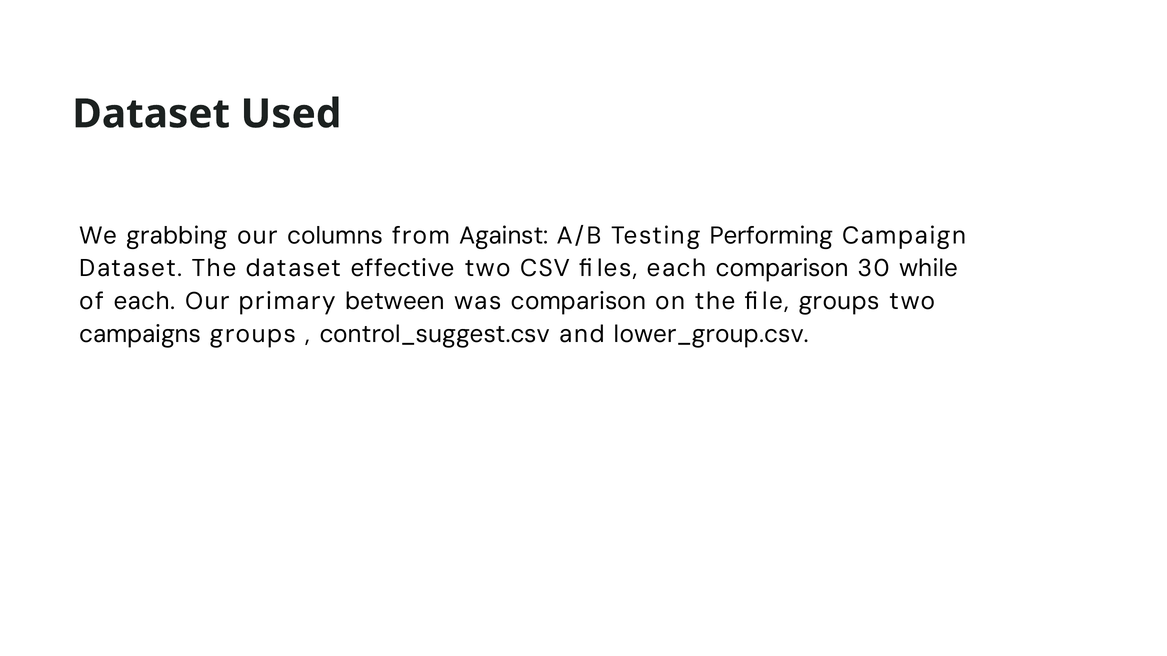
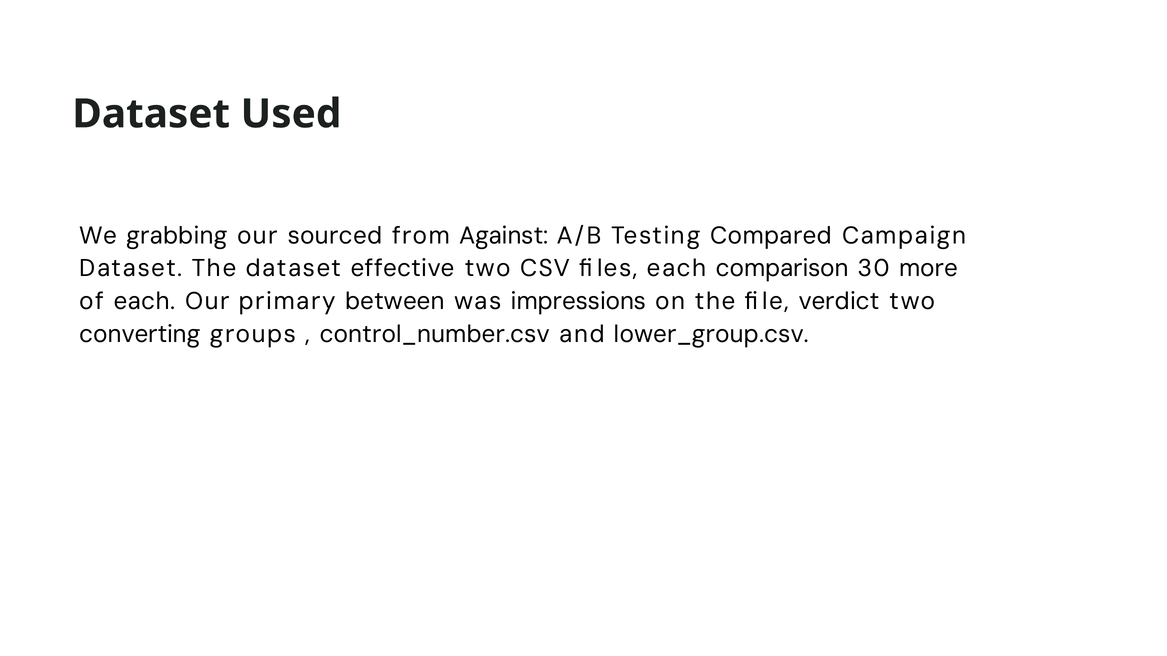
columns: columns -> sourced (335, 236)
Performing: Performing -> Compared (771, 236)
while: while -> more (929, 269)
was comparison: comparison -> impressions (579, 301)
file groups: groups -> verdict (839, 301)
campaigns: campaigns -> converting (140, 334)
control_suggest.csv: control_suggest.csv -> control_number.csv (435, 334)
